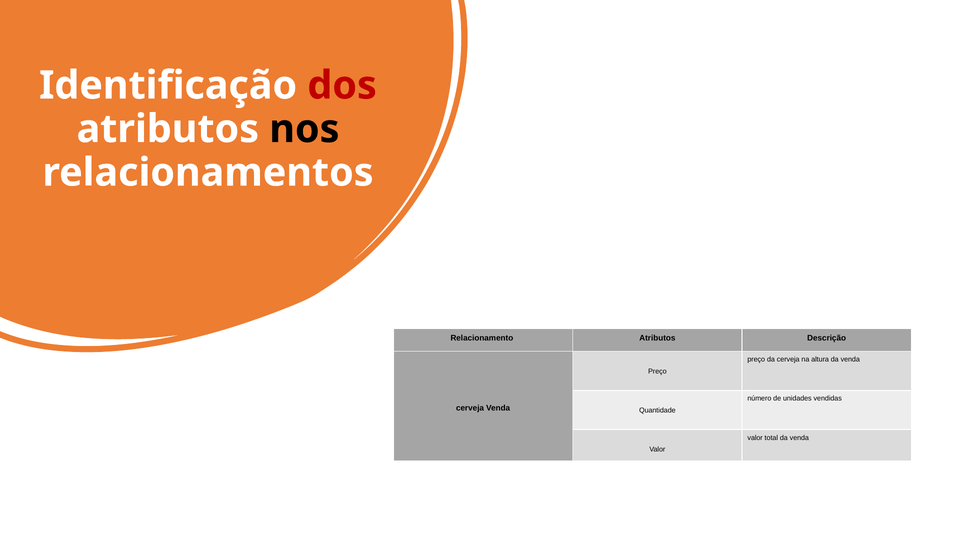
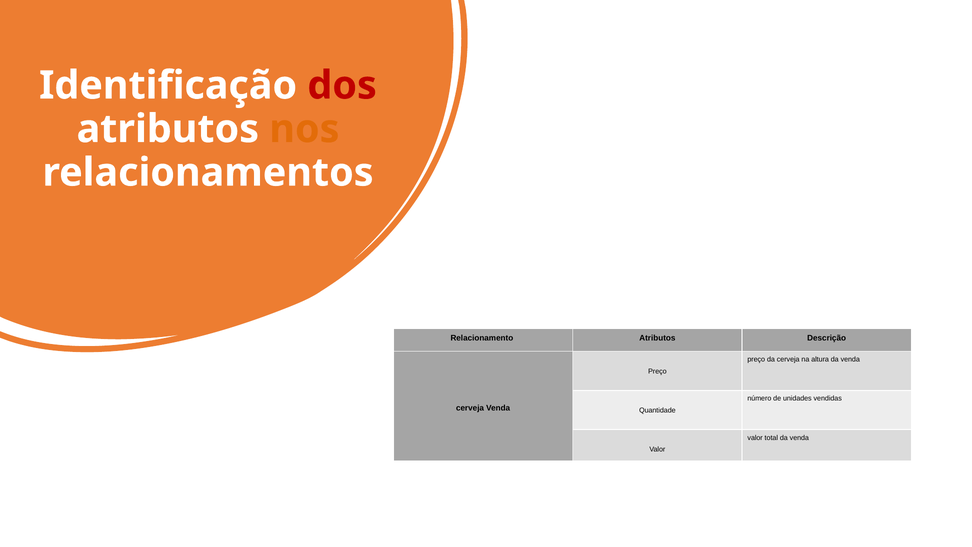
nos colour: black -> orange (304, 129)
